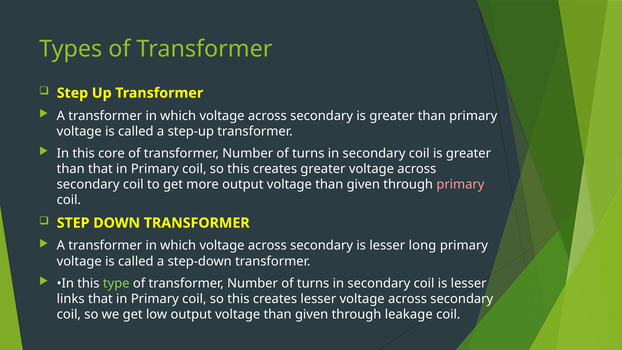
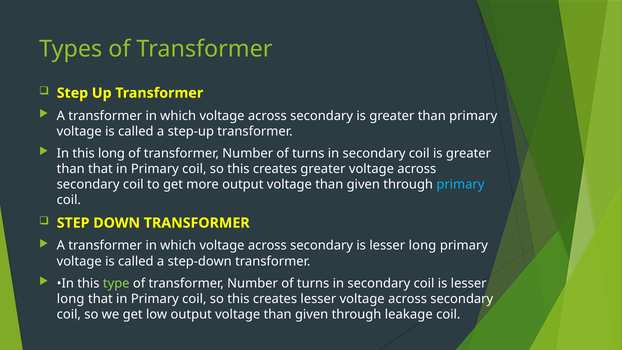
this core: core -> long (112, 153)
primary colour: pink -> light blue (460, 184)
links: links -> long (71, 299)
